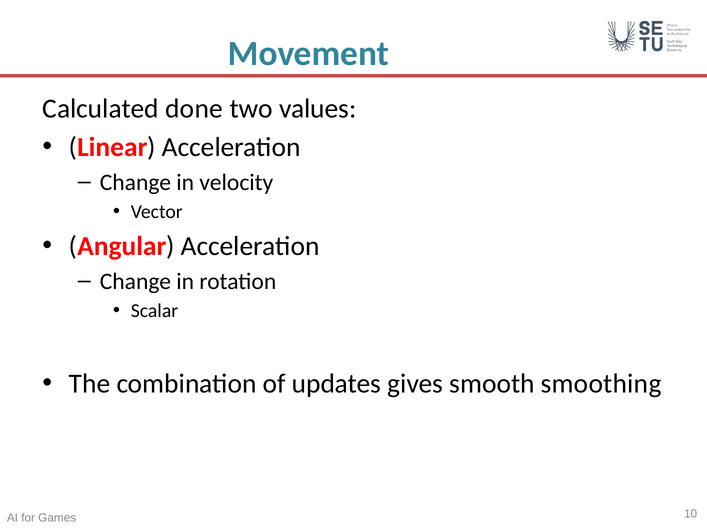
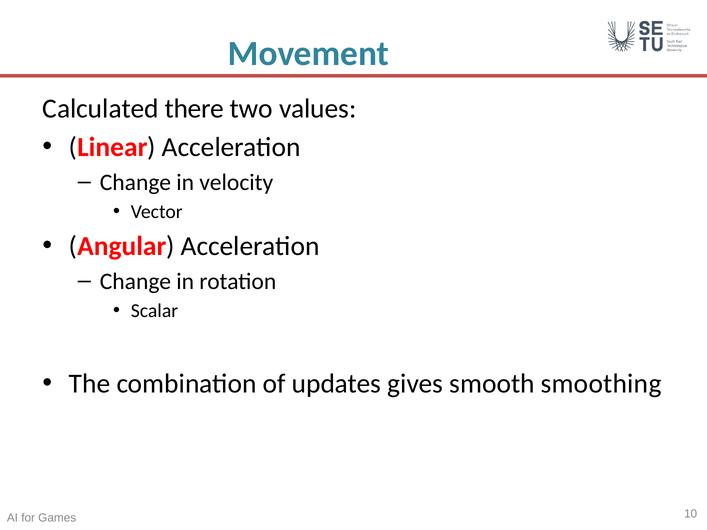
done: done -> there (194, 109)
